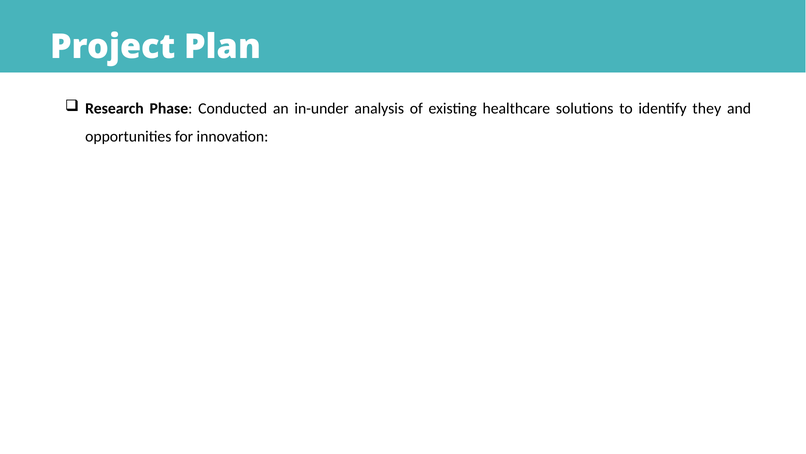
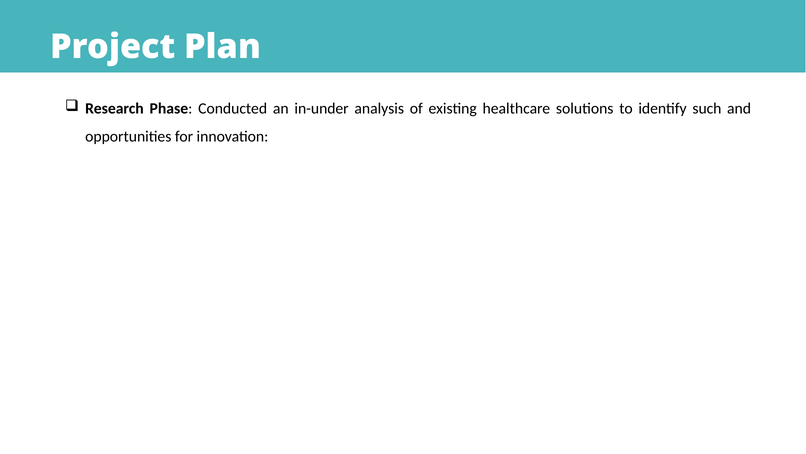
they: they -> such (707, 108)
